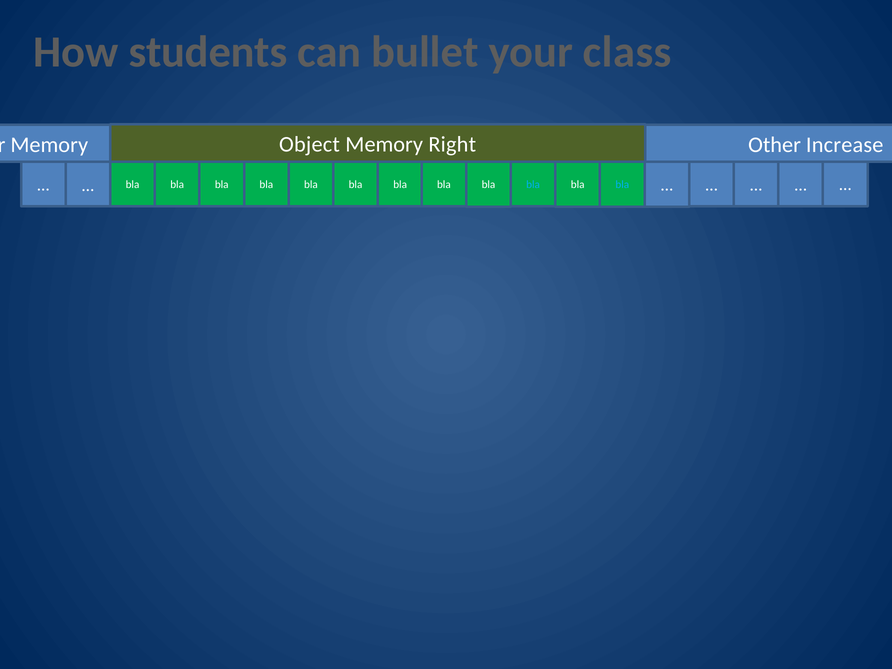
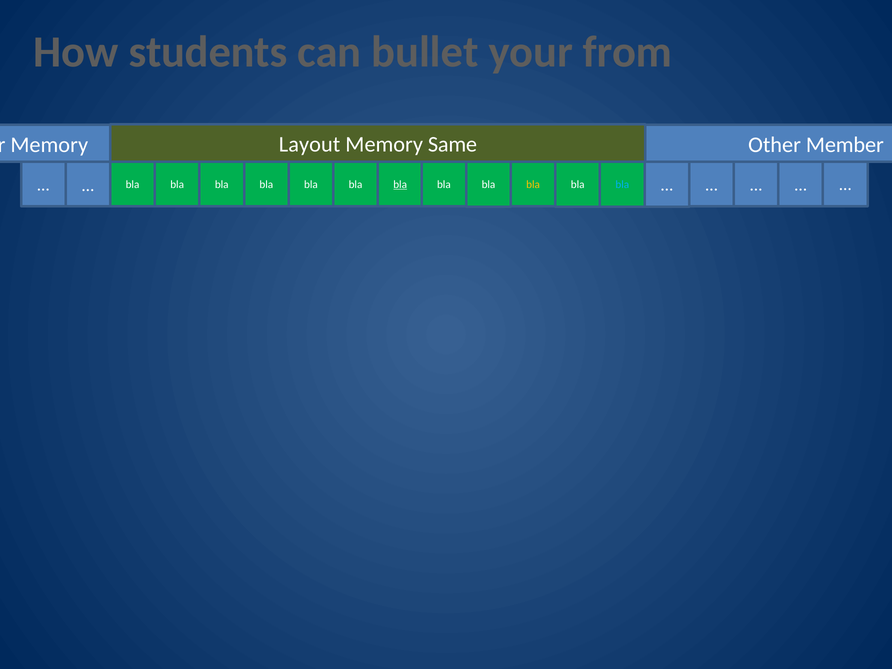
class: class -> from (628, 52)
Increase: Increase -> Member (845, 145)
Object: Object -> Layout (310, 145)
Right: Right -> Same (452, 145)
bla colour: light blue -> yellow (533, 184)
bla underline: none -> present (400, 184)
